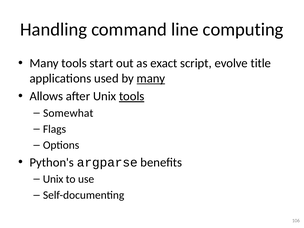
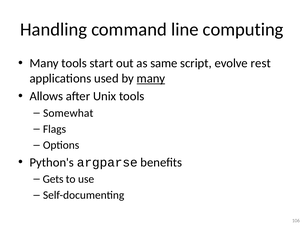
exact: exact -> same (164, 63)
title: title -> rest (261, 63)
tools underline: present -> none (132, 96)
Unix: Unix -> Gets (53, 179)
